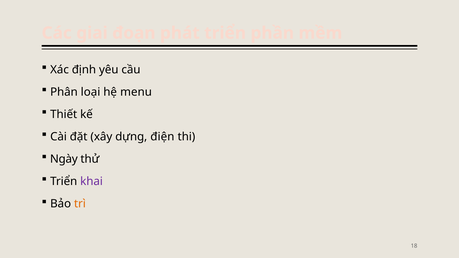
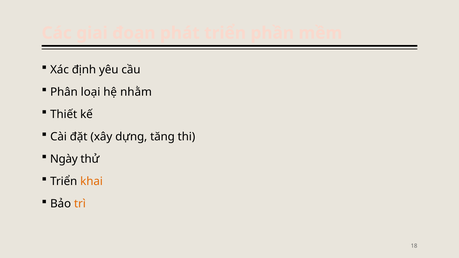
menu: menu -> nhằm (136, 92)
điện: điện -> tăng (162, 137)
khai colour: purple -> orange (92, 182)
